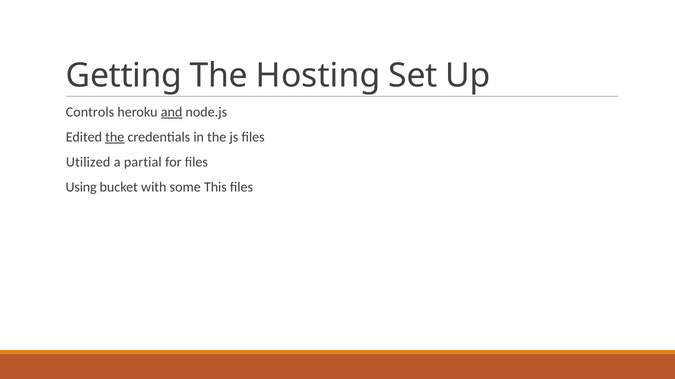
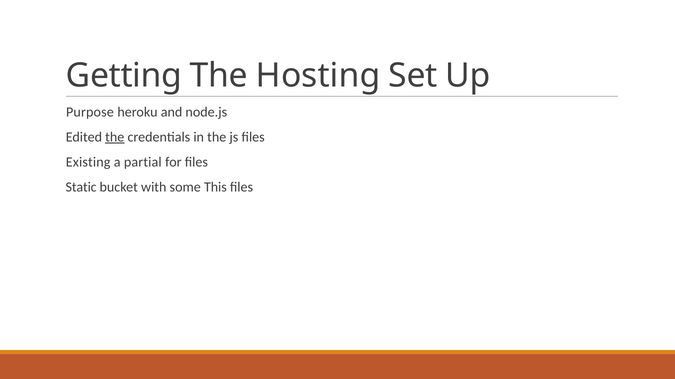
Controls: Controls -> Purpose (90, 112)
and underline: present -> none (172, 112)
Utilized: Utilized -> Existing (88, 162)
Using: Using -> Static (81, 187)
